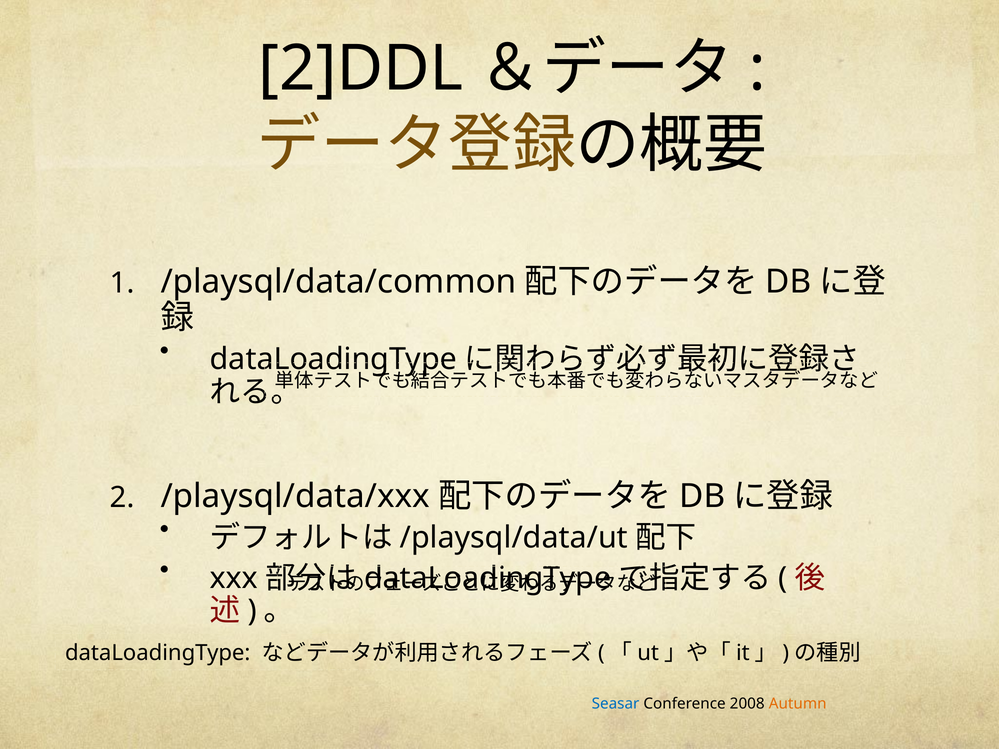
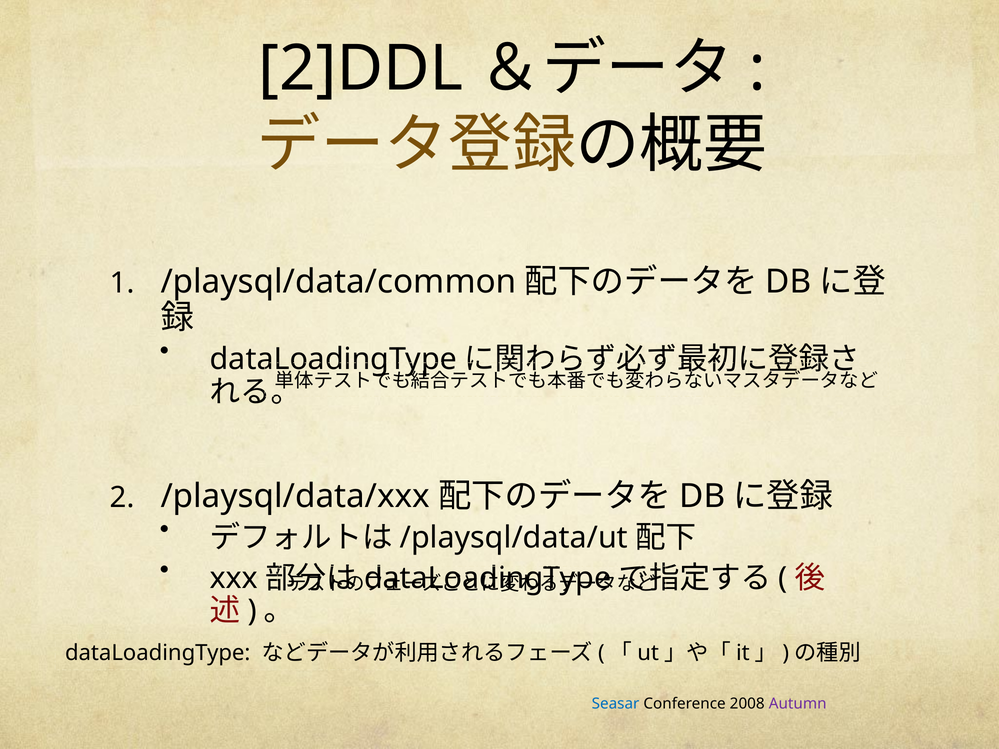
Autumn colour: orange -> purple (798, 704)
